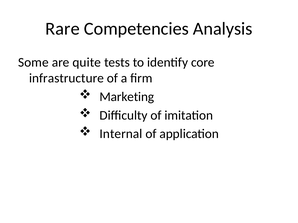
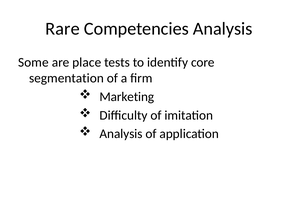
quite: quite -> place (87, 63)
infrastructure: infrastructure -> segmentation (66, 78)
Internal: Internal -> Analysis (121, 134)
